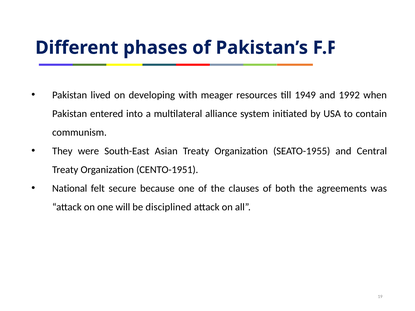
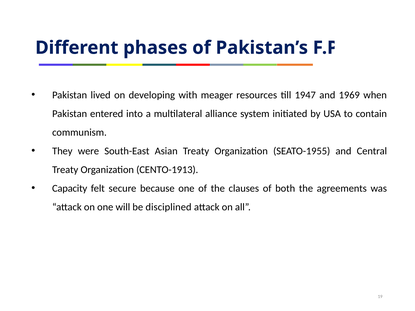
1949: 1949 -> 1947 (305, 95)
1992: 1992 -> 1969 (349, 95)
CENTO-1951: CENTO-1951 -> CENTO-1913 (167, 170)
National: National -> Capacity (70, 188)
